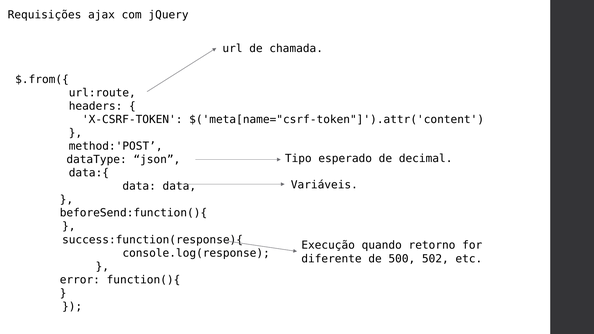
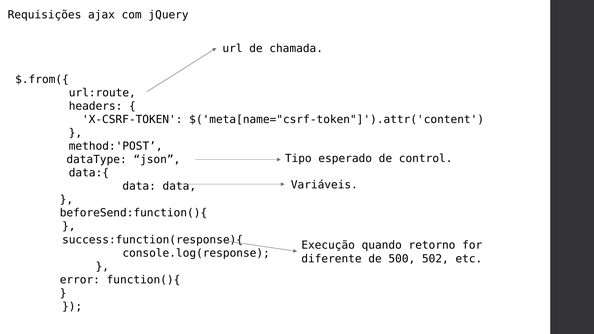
decimal: decimal -> control (426, 159)
